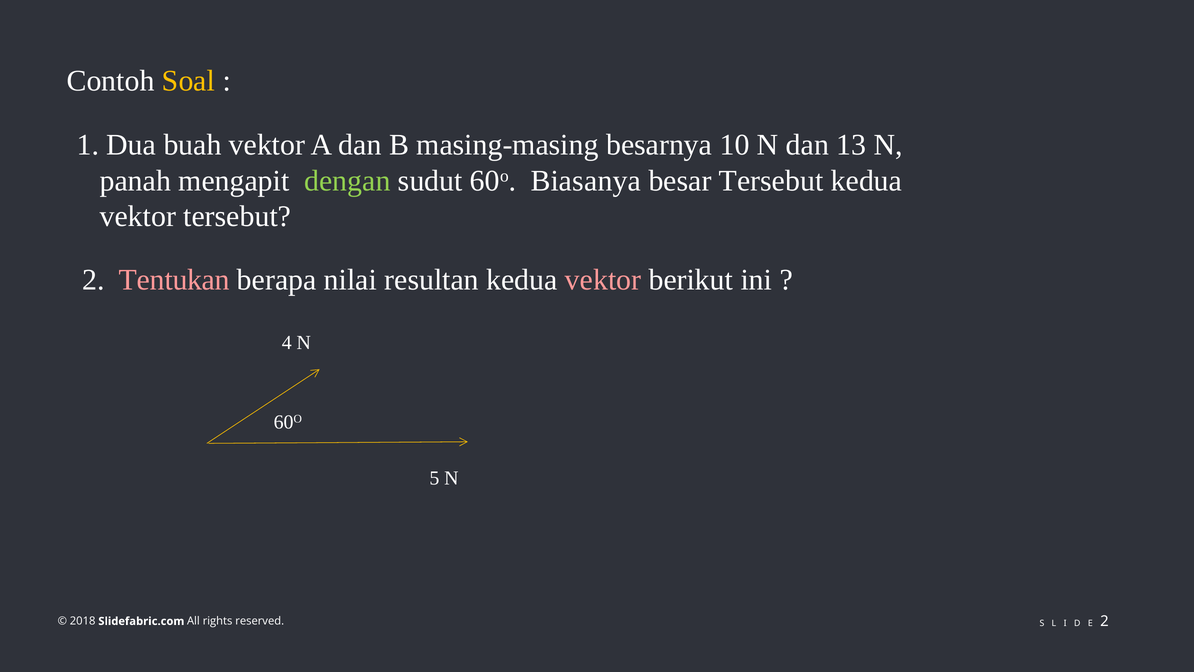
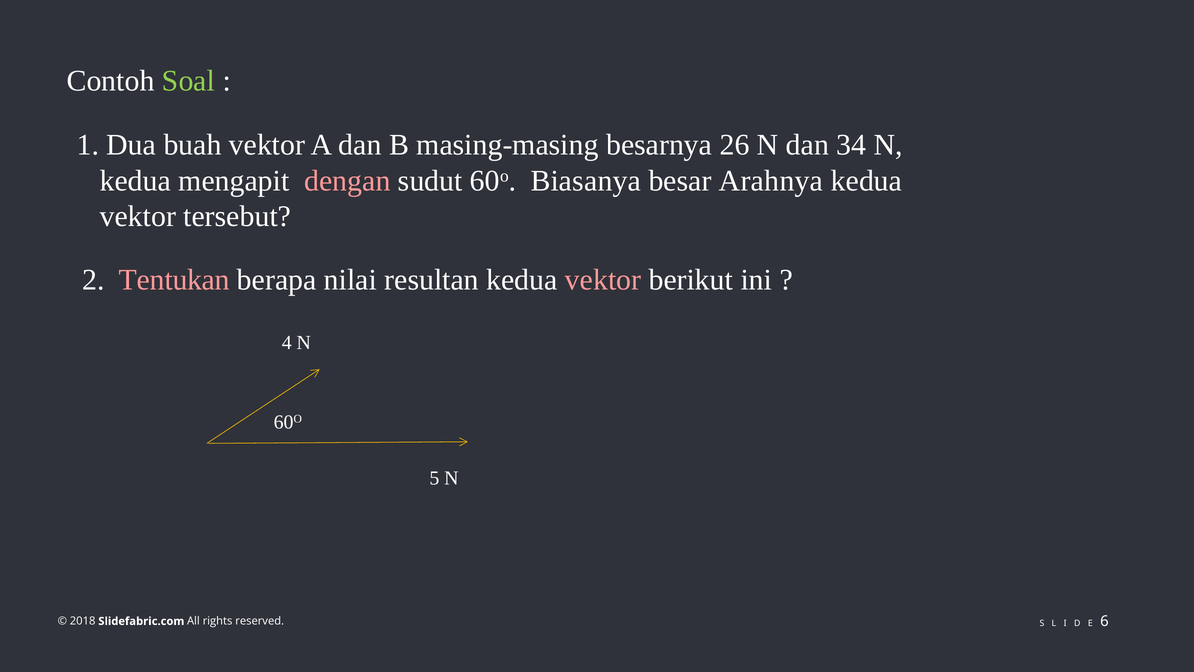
Soal colour: yellow -> light green (188, 81)
10: 10 -> 26 (735, 145)
13: 13 -> 34 (851, 145)
panah: panah -> kedua (135, 181)
dengan colour: light green -> pink (347, 181)
besar Tersebut: Tersebut -> Arahnya (771, 181)
2: 2 -> 6 (1104, 621)
